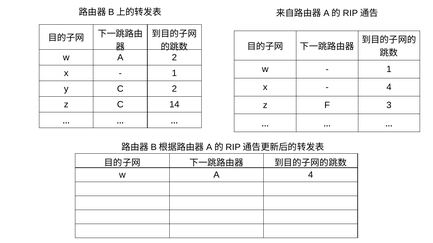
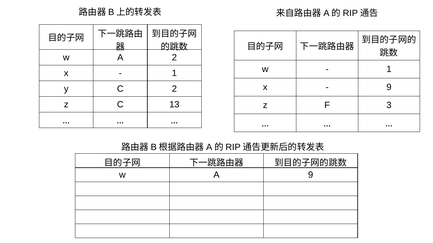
4: 4 -> 9 (389, 87)
14: 14 -> 13 (174, 105)
A 4: 4 -> 9 (311, 175)
